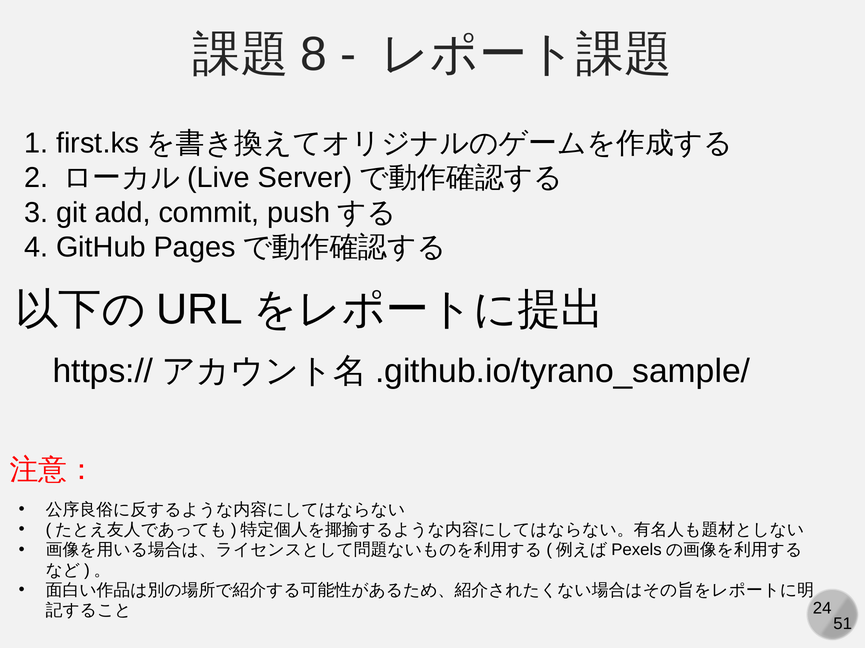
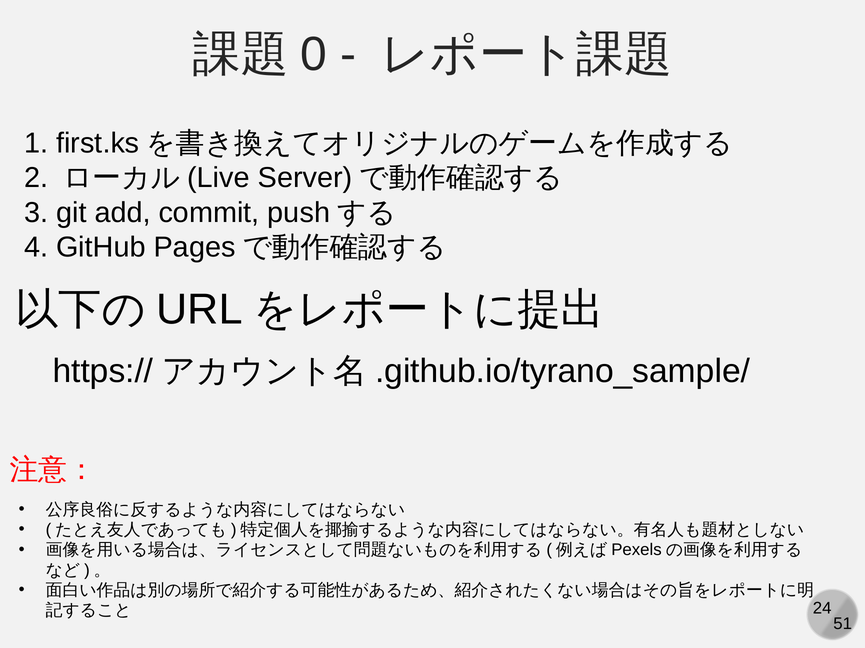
8: 8 -> 0 (313, 54)
